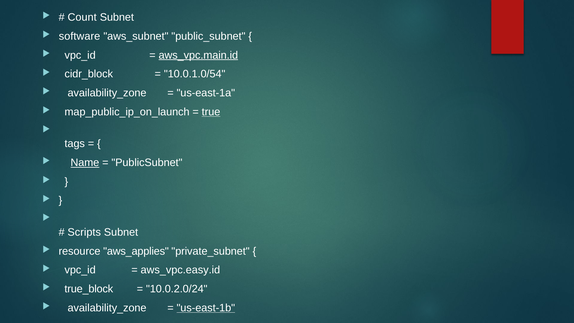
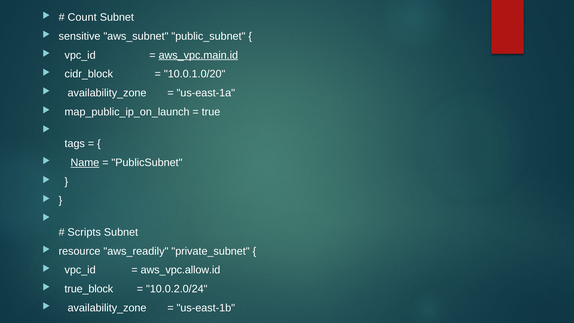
software: software -> sensitive (80, 36)
10.0.1.0/54: 10.0.1.0/54 -> 10.0.1.0/20 (195, 74)
true underline: present -> none (211, 112)
aws_applies: aws_applies -> aws_readily (136, 251)
aws_vpc.easy.id: aws_vpc.easy.id -> aws_vpc.allow.id (180, 270)
us-east-1b underline: present -> none (206, 308)
